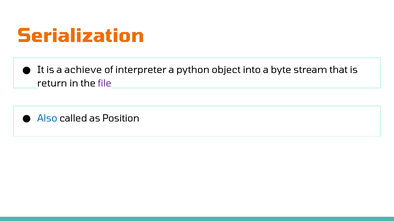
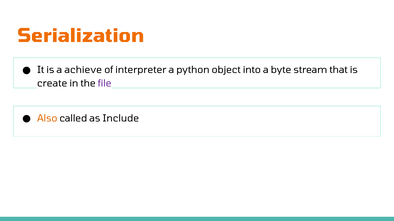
return: return -> create (52, 84)
Also colour: blue -> orange (47, 119)
Position: Position -> Include (121, 119)
